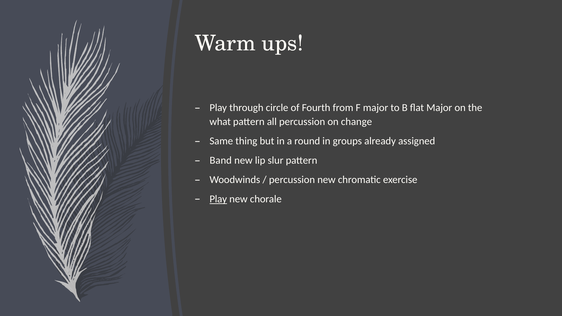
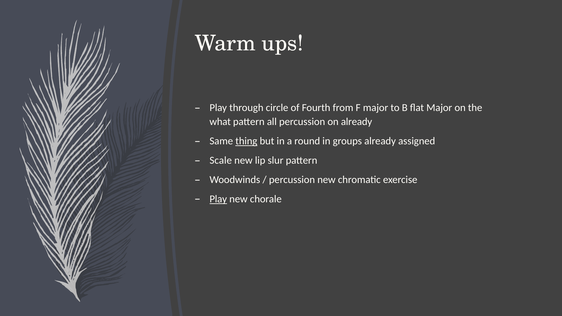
on change: change -> already (357, 122)
thing underline: none -> present (246, 141)
Band: Band -> Scale (221, 160)
